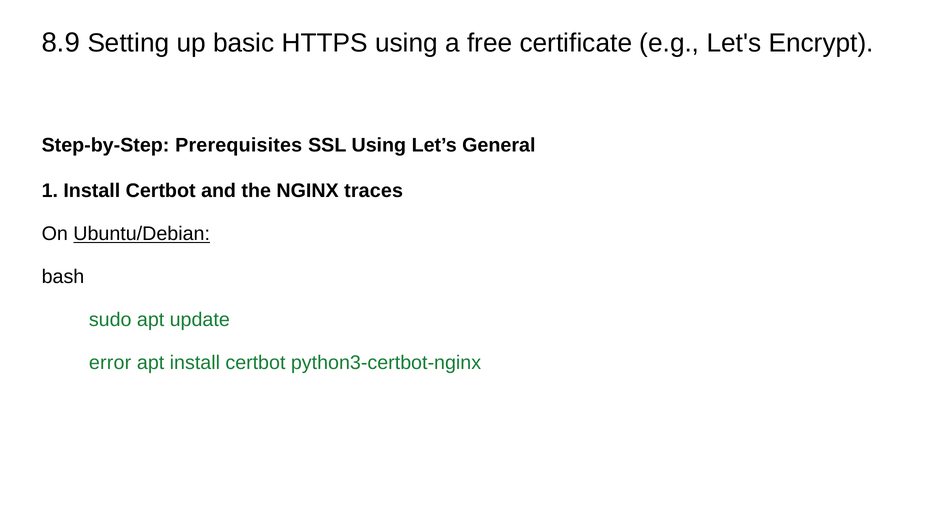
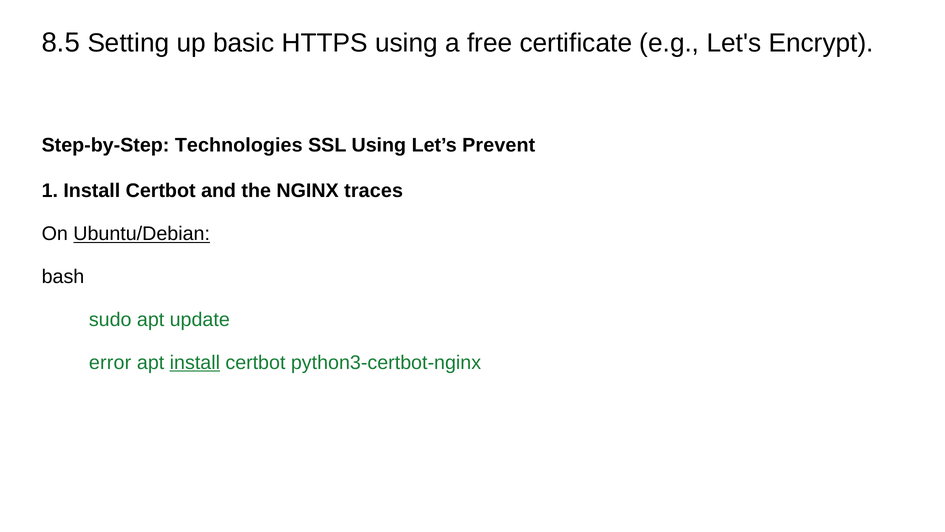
8.9: 8.9 -> 8.5 (61, 42)
Prerequisites: Prerequisites -> Technologies (239, 145)
General: General -> Prevent (499, 145)
install underline: none -> present (195, 362)
